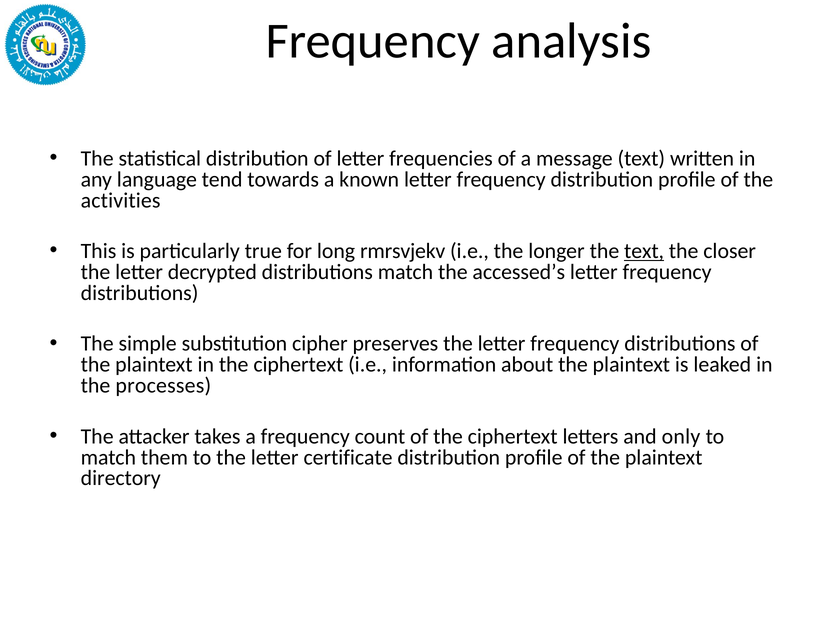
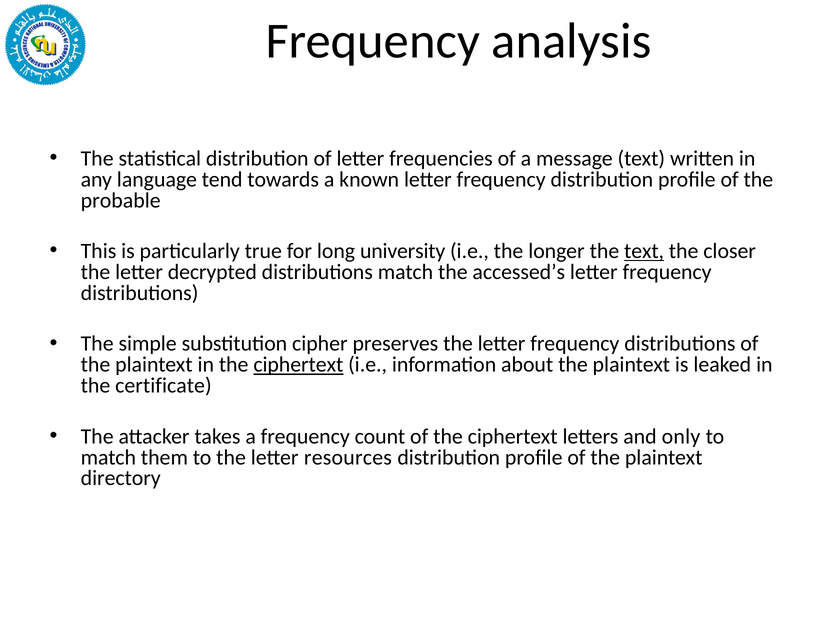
activities: activities -> probable (121, 201)
rmrsvjekv: rmrsvjekv -> university (403, 251)
ciphertext underline: none -> present (298, 365)
processes: processes -> certificate (163, 386)
certificate: certificate -> resources (348, 457)
